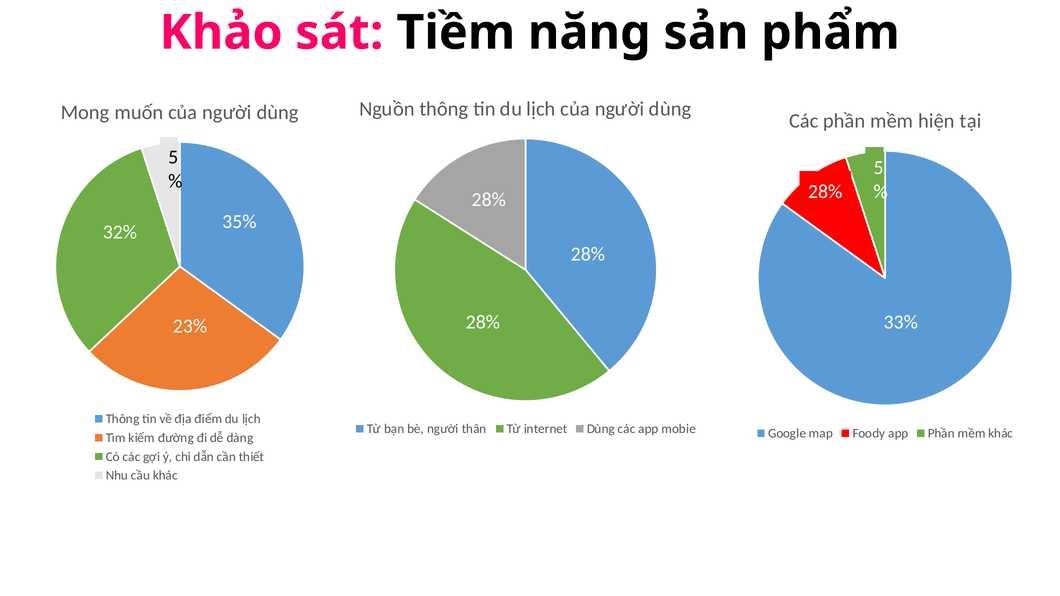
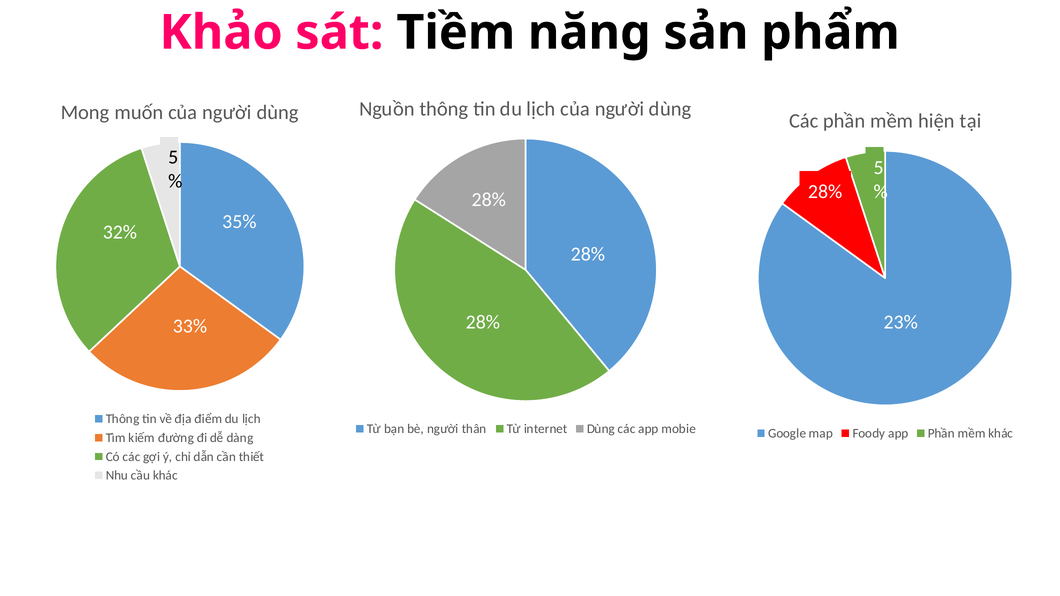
33%: 33% -> 23% (901, 322)
23%: 23% -> 33% (190, 326)
